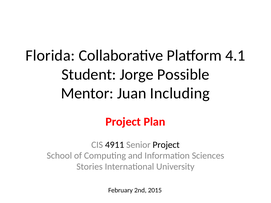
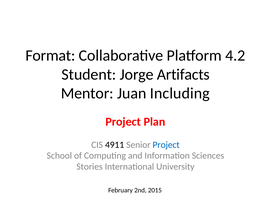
Florida: Florida -> Format (50, 56)
4.1: 4.1 -> 4.2 (235, 56)
Possible: Possible -> Artifacts (183, 75)
Project colour: black -> blue (166, 145)
